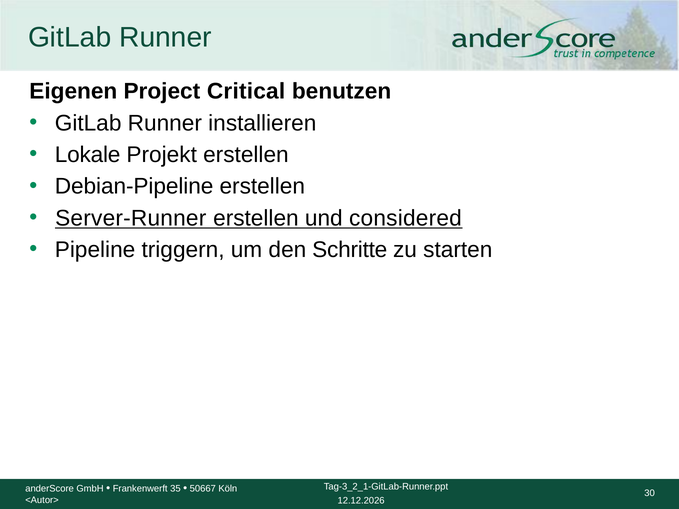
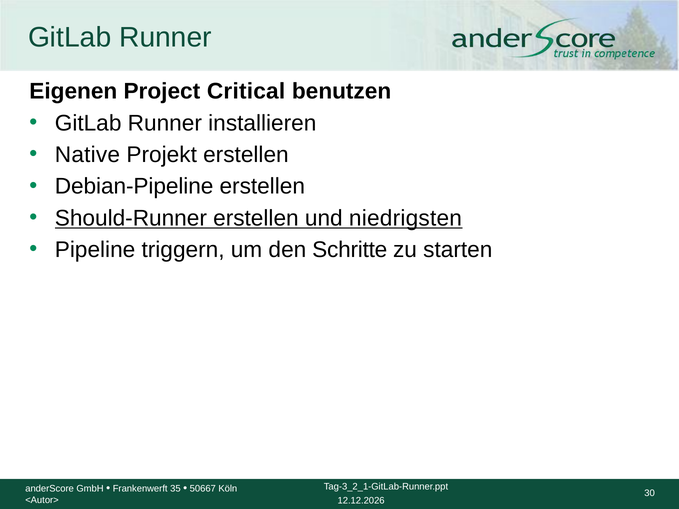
Lokale: Lokale -> Native (87, 155)
Server-Runner: Server-Runner -> Should-Runner (131, 218)
considered: considered -> niedrigsten (405, 218)
